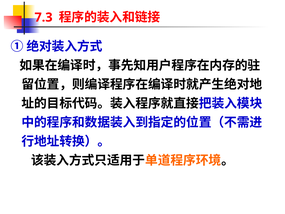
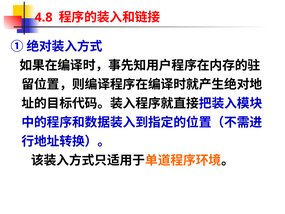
7.3: 7.3 -> 4.8 (44, 17)
